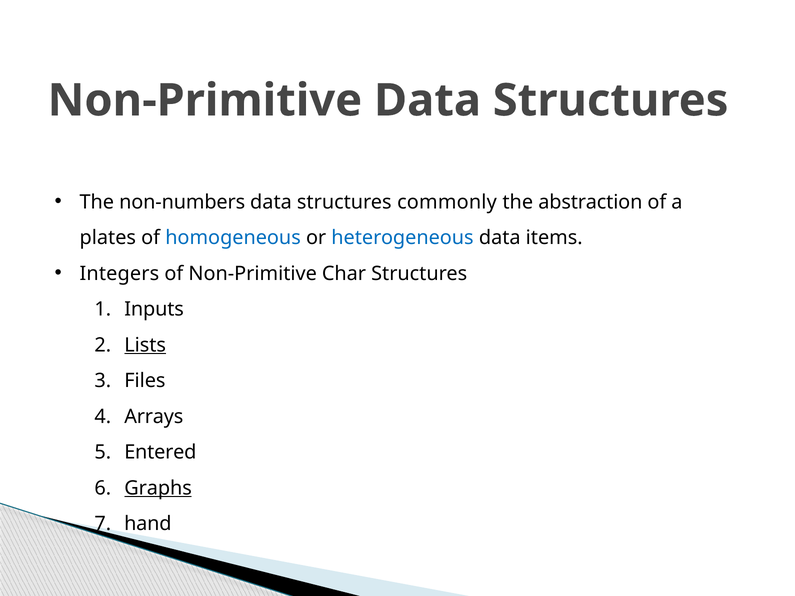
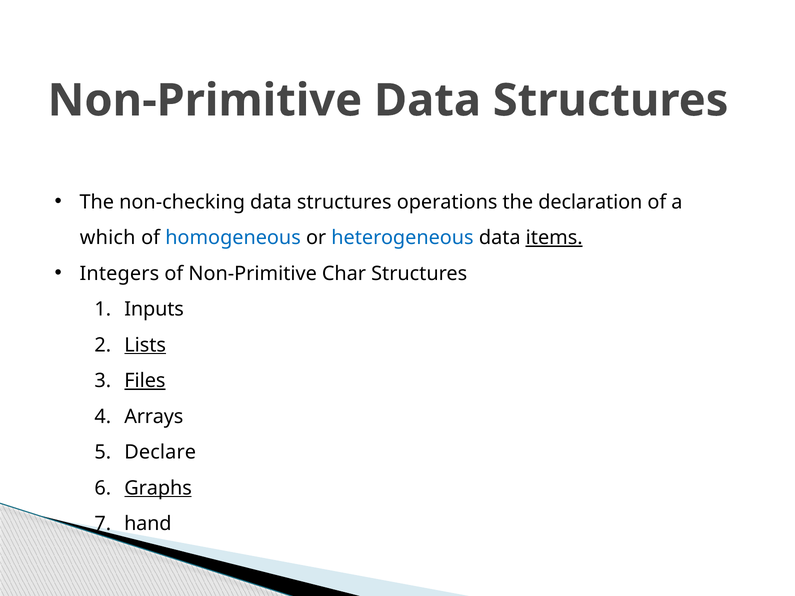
non-numbers: non-numbers -> non-checking (182, 202)
commonly: commonly -> operations (447, 202)
abstraction: abstraction -> declaration (590, 202)
plates: plates -> which (108, 238)
items underline: none -> present (554, 238)
Files underline: none -> present (145, 381)
Entered: Entered -> Declare (160, 452)
